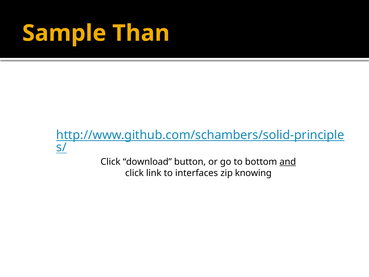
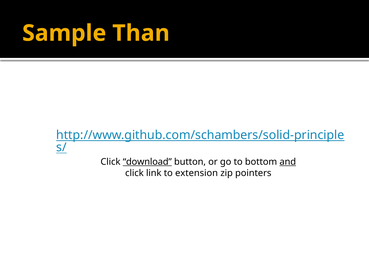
download underline: none -> present (147, 162)
interfaces: interfaces -> extension (197, 173)
knowing: knowing -> pointers (253, 173)
